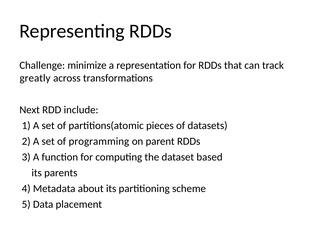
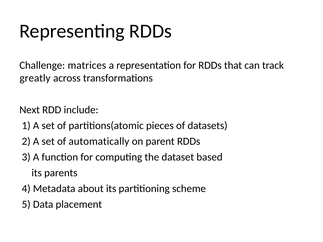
minimize: minimize -> matrices (87, 65)
programming: programming -> automatically (99, 141)
